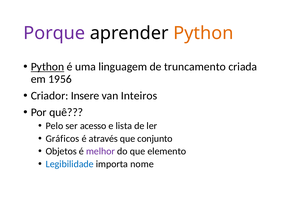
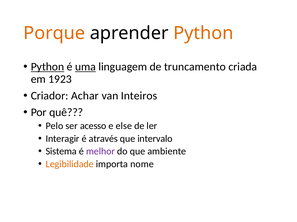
Porque colour: purple -> orange (54, 33)
uma underline: none -> present (85, 67)
1956: 1956 -> 1923 (60, 79)
Insere: Insere -> Achar (85, 96)
lista: lista -> else (124, 126)
Gráficos: Gráficos -> Interagir (63, 139)
conjunto: conjunto -> intervalo (155, 139)
Objetos: Objetos -> Sistema (61, 152)
elemento: elemento -> ambiente (167, 152)
Legibilidade colour: blue -> orange (70, 165)
